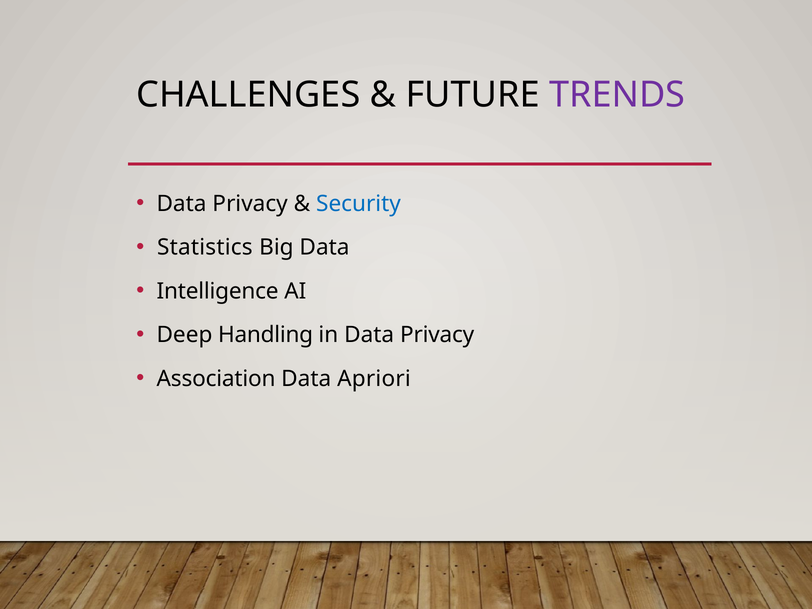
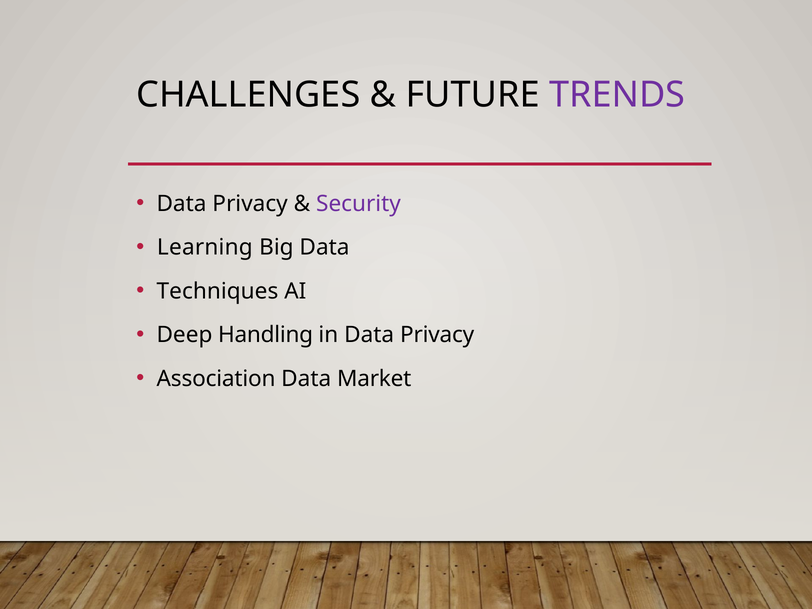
Security colour: blue -> purple (358, 204)
Statistics: Statistics -> Learning (205, 247)
Intelligence: Intelligence -> Techniques (217, 291)
Apriori: Apriori -> Market (374, 379)
